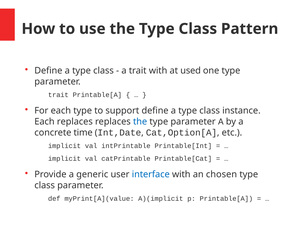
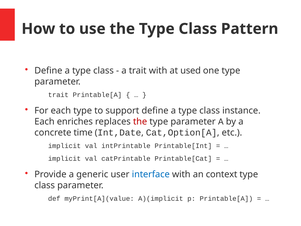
Each replaces: replaces -> enriches (75, 121)
the colour: blue -> red (140, 121)
chosen: chosen -> context (222, 174)
